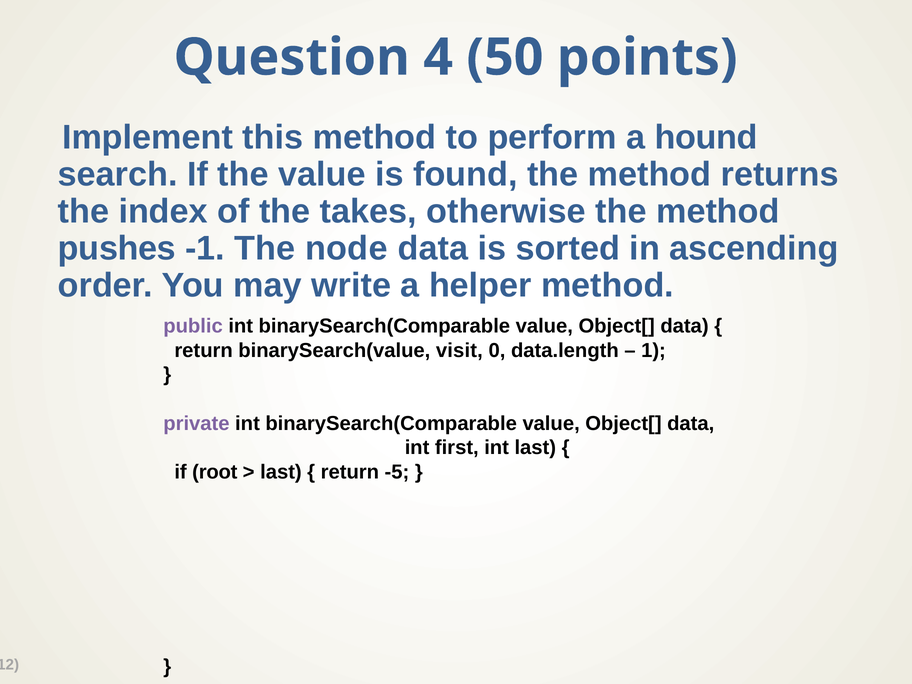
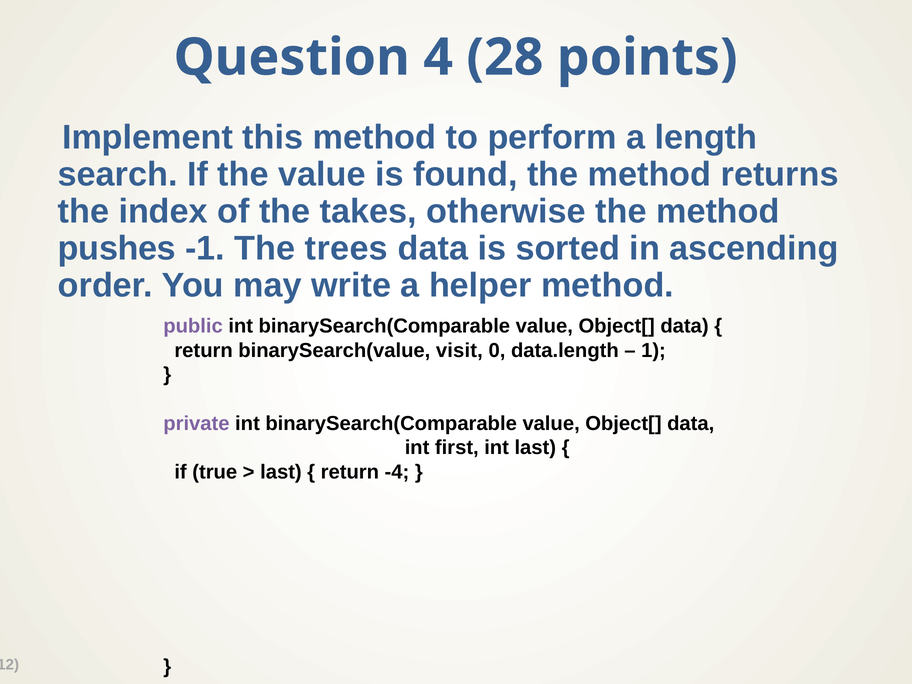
50: 50 -> 28 (505, 58)
hound: hound -> length (706, 138)
node: node -> trees (346, 248)
root: root -> true (215, 472)
-5: -5 -> -4 (397, 472)
